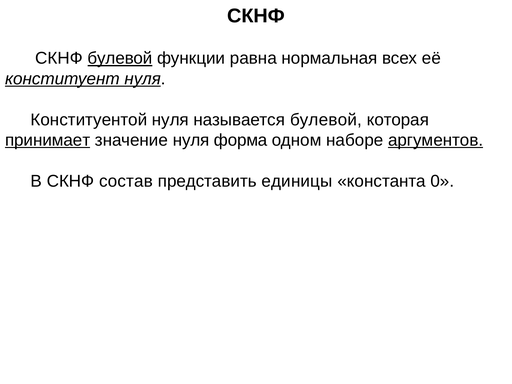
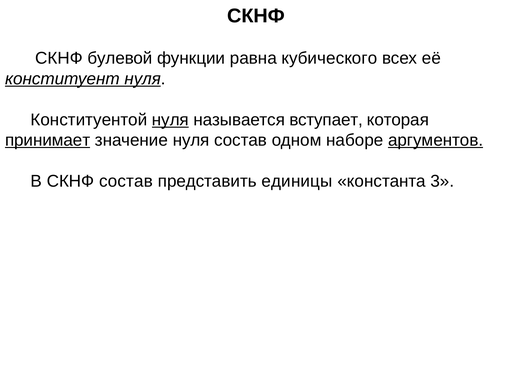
булевой underline: present -> none (120, 58)
нормальная: нормальная -> кубического (329, 58)
нуля underline: none -> present (170, 120)
называется булевой: булевой -> вступает (326, 120)
нуля форма: форма -> состав (241, 140)
0: 0 -> 3 (442, 181)
